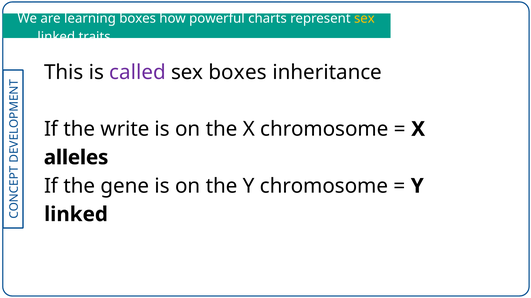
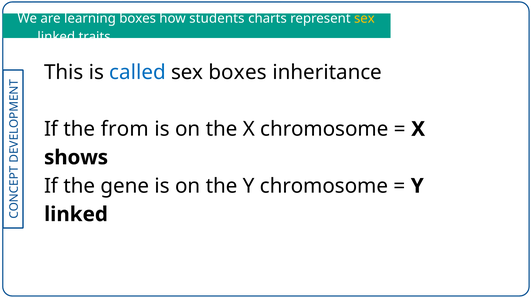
powerful: powerful -> students (217, 19)
called colour: purple -> blue (138, 72)
write: write -> from (125, 129)
alleles: alleles -> shows (76, 158)
